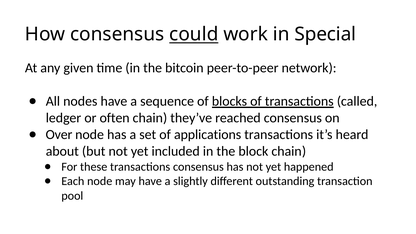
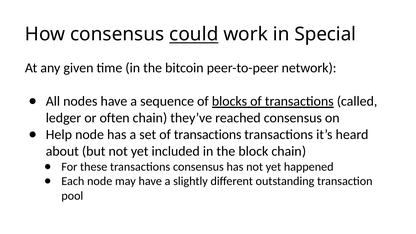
Over: Over -> Help (59, 135)
set of applications: applications -> transactions (208, 135)
